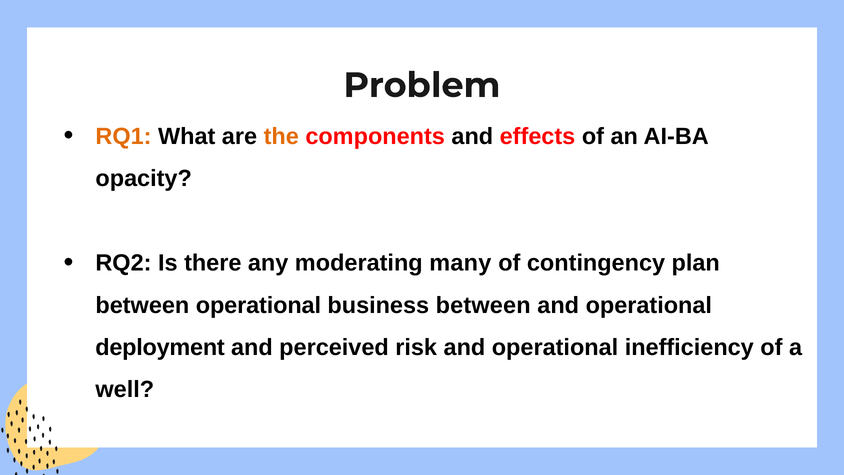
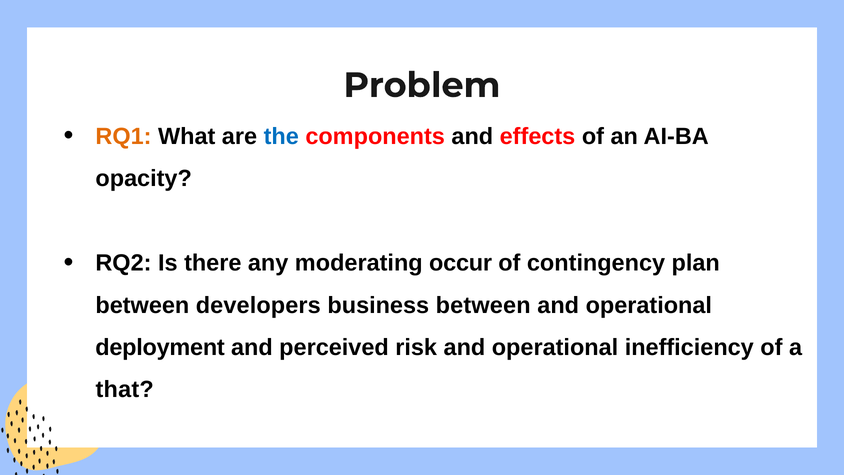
the colour: orange -> blue (281, 136)
many: many -> occur (461, 263)
between operational: operational -> developers (258, 305)
well: well -> that (125, 390)
